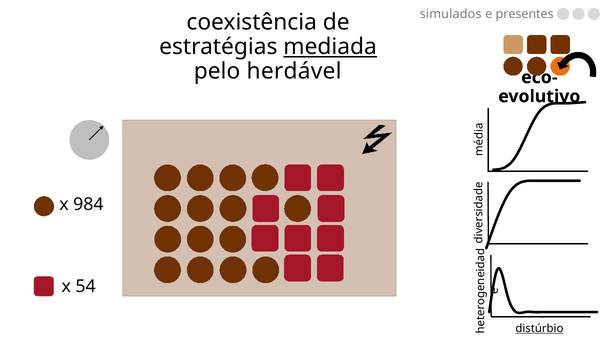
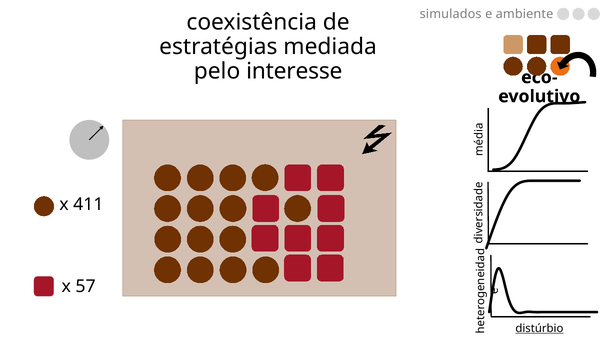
presentes: presentes -> ambiente (525, 14)
mediada underline: present -> none (330, 47)
herdável: herdável -> interesse (294, 72)
984: 984 -> 411 (88, 205)
54: 54 -> 57 (86, 287)
